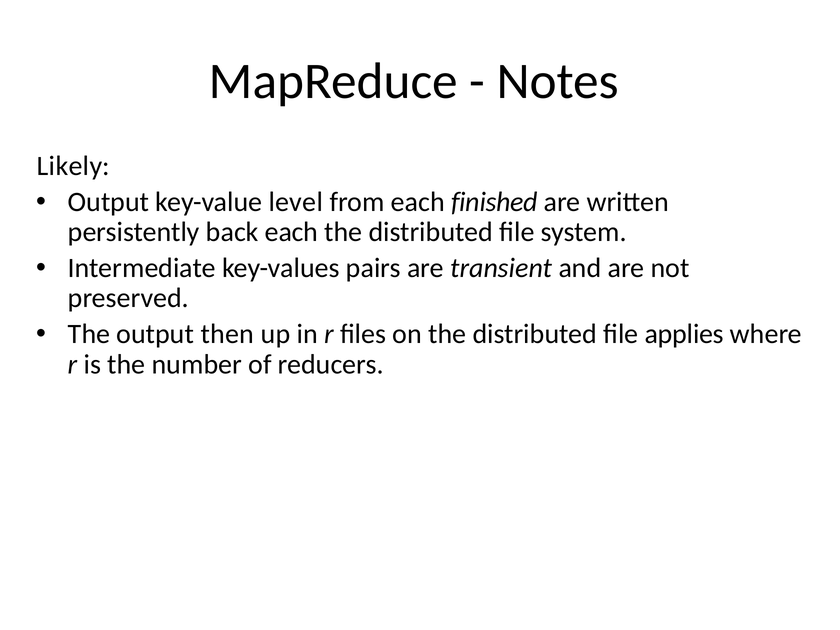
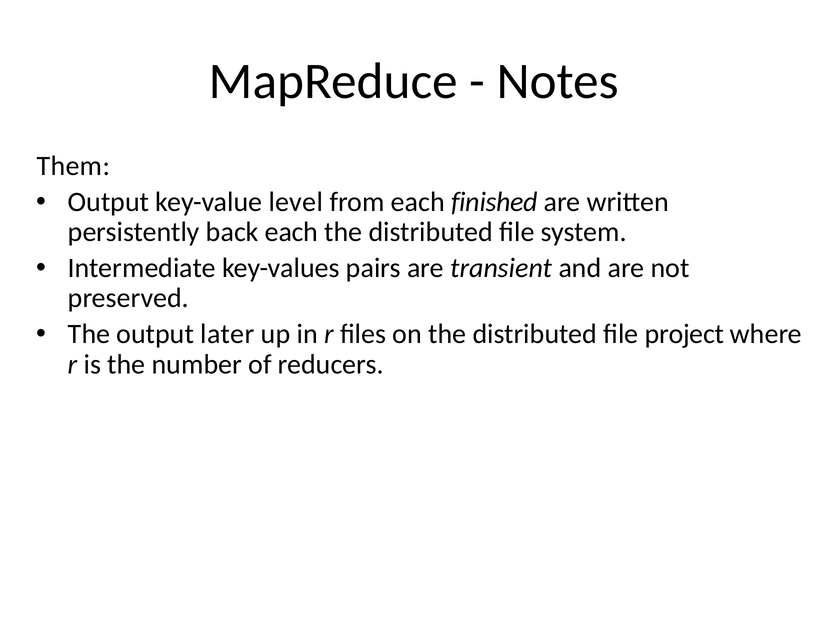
Likely: Likely -> Them (73, 166)
then: then -> later (227, 334)
applies: applies -> project (684, 334)
